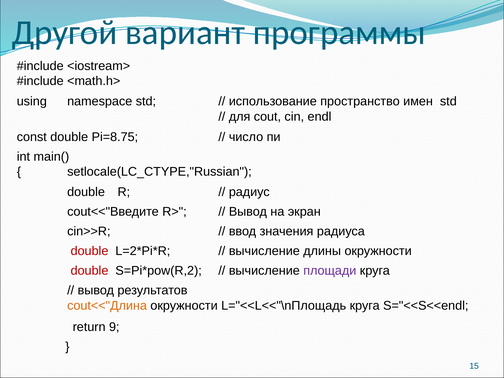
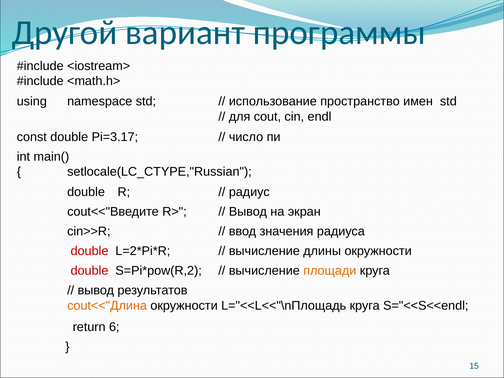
Pi=8.75: Pi=8.75 -> Pi=3.17 (115, 137)
площади colour: purple -> orange (330, 271)
9: 9 -> 6 (114, 327)
